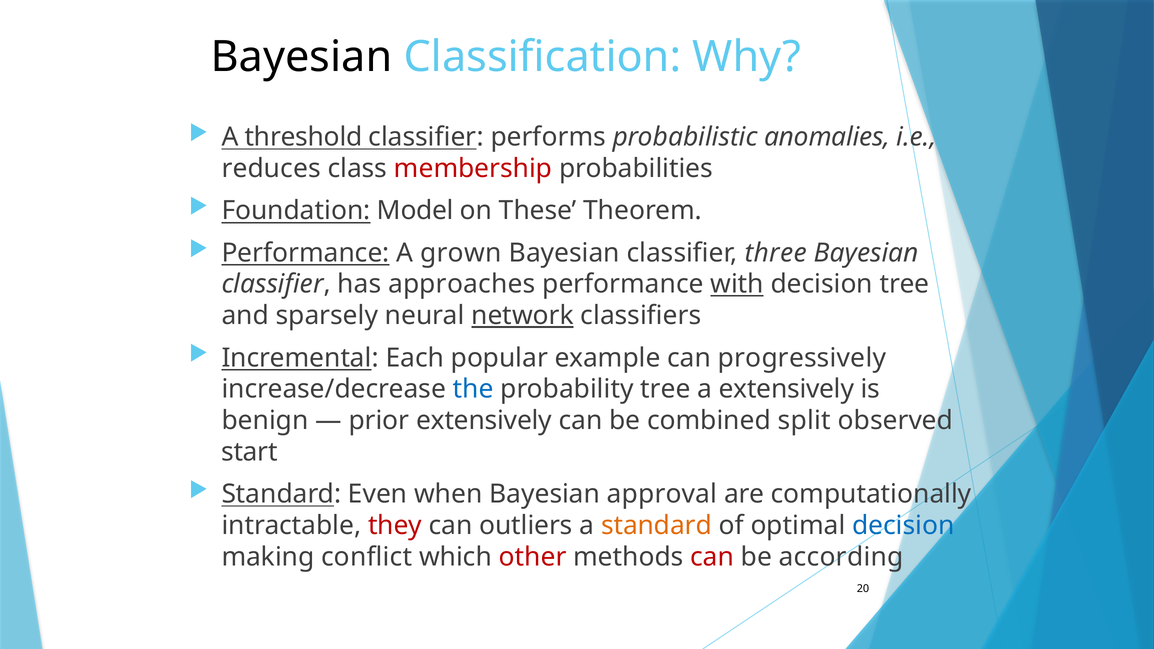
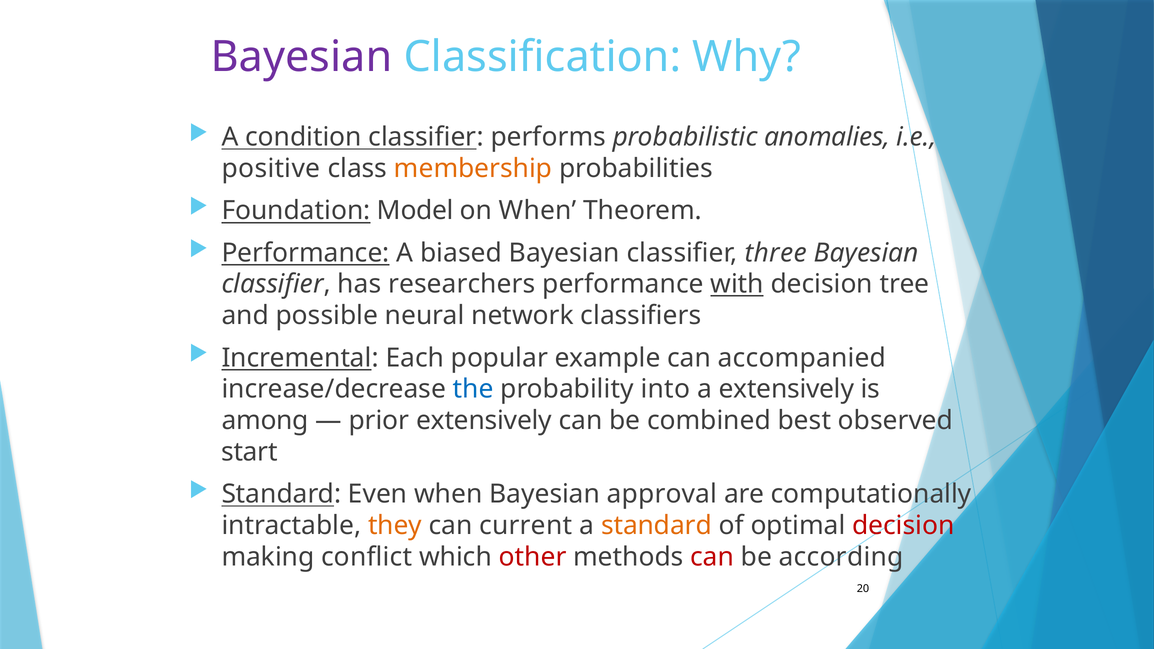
Bayesian colour: black -> purple (302, 57)
threshold: threshold -> condition (303, 137)
reduces: reduces -> positive (271, 169)
membership colour: red -> orange (473, 169)
on These: These -> When (538, 211)
grown: grown -> biased (461, 253)
approaches: approaches -> researchers (462, 284)
sparsely: sparsely -> possible (327, 316)
network underline: present -> none (523, 316)
progressively: progressively -> accompanied (802, 358)
probability tree: tree -> into (665, 389)
benign: benign -> among (265, 421)
split: split -> best (804, 421)
they colour: red -> orange (395, 526)
outliers: outliers -> current (526, 526)
decision colour: blue -> red (903, 526)
